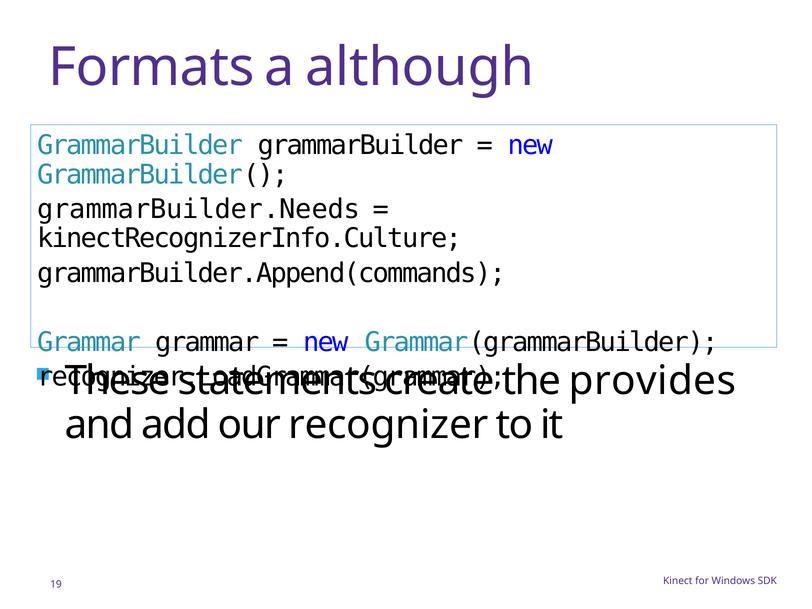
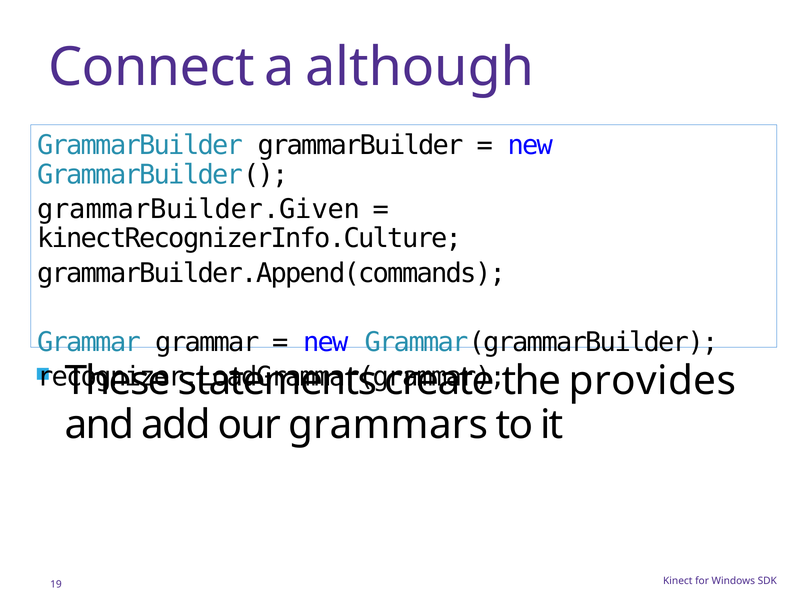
Formats: Formats -> Connect (151, 67)
grammarBuilder.Needs: grammarBuilder.Needs -> grammarBuilder.Given (199, 209)
recognizer: recognizer -> grammars (388, 425)
